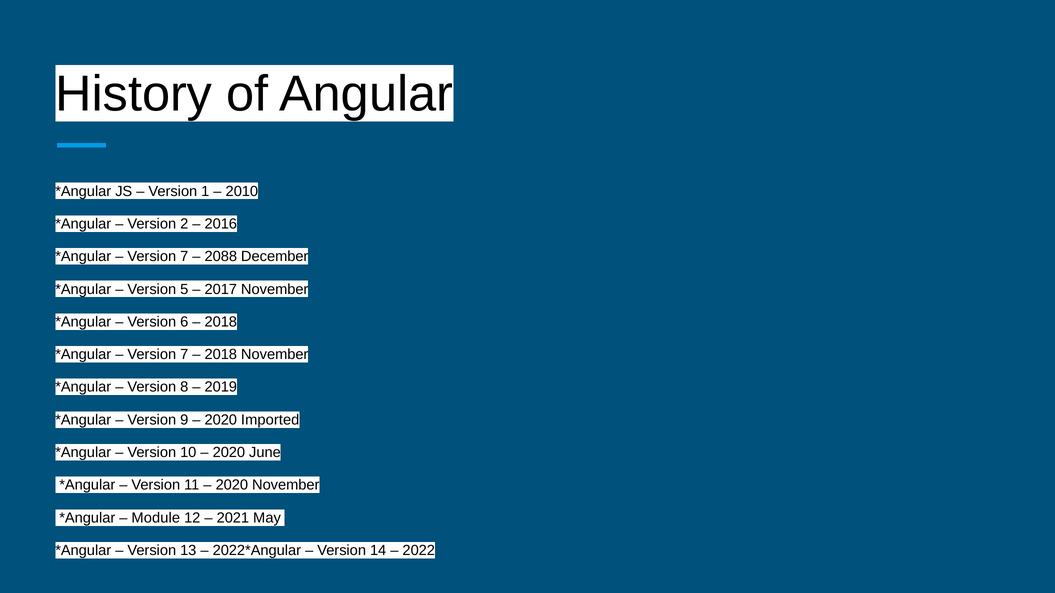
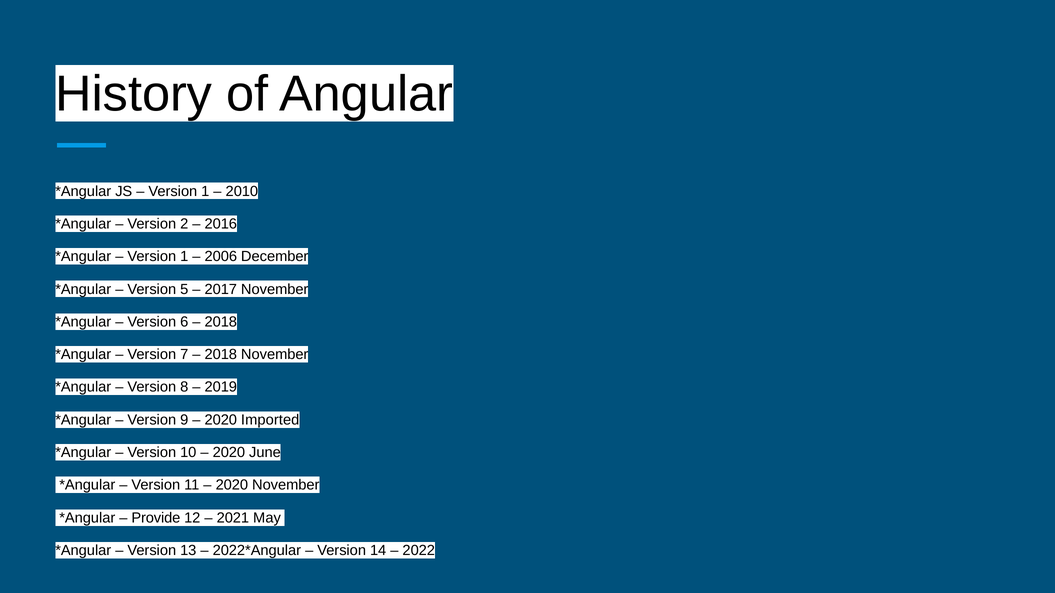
7: 7 -> 1 (184, 257)
2088: 2088 -> 2006 (221, 257)
Module: Module -> Provide (156, 518)
